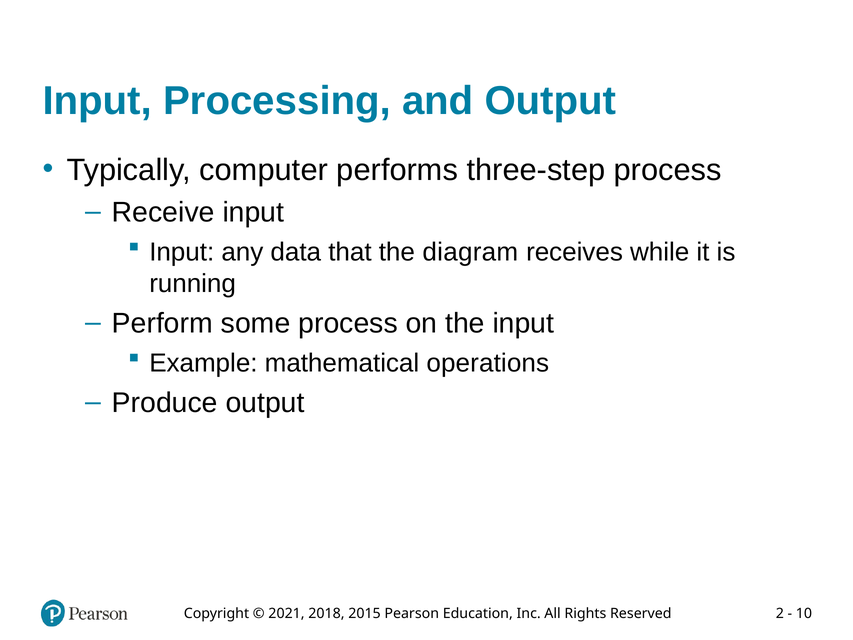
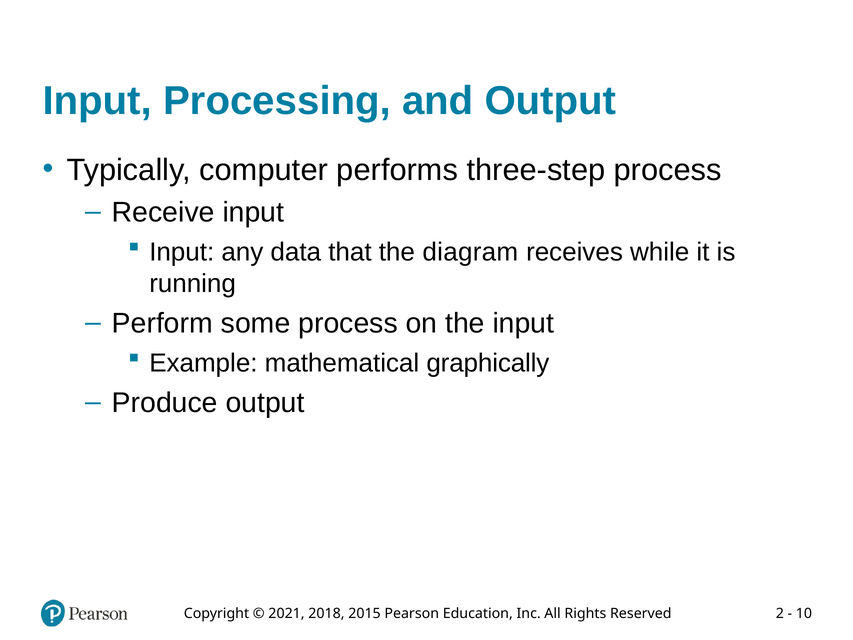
operations: operations -> graphically (488, 363)
